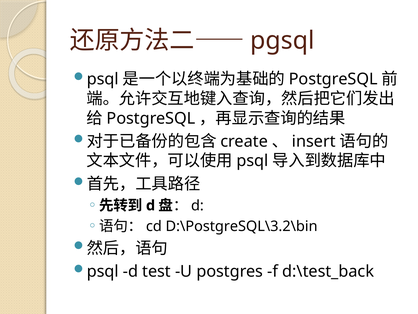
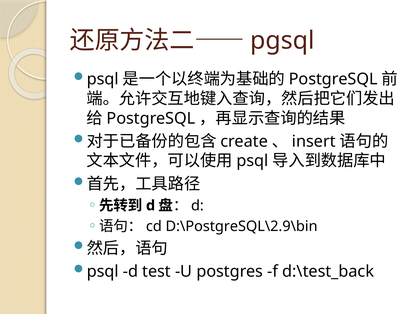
D:\PostgreSQL\3.2\bin: D:\PostgreSQL\3.2\bin -> D:\PostgreSQL\2.9\bin (242, 226)
